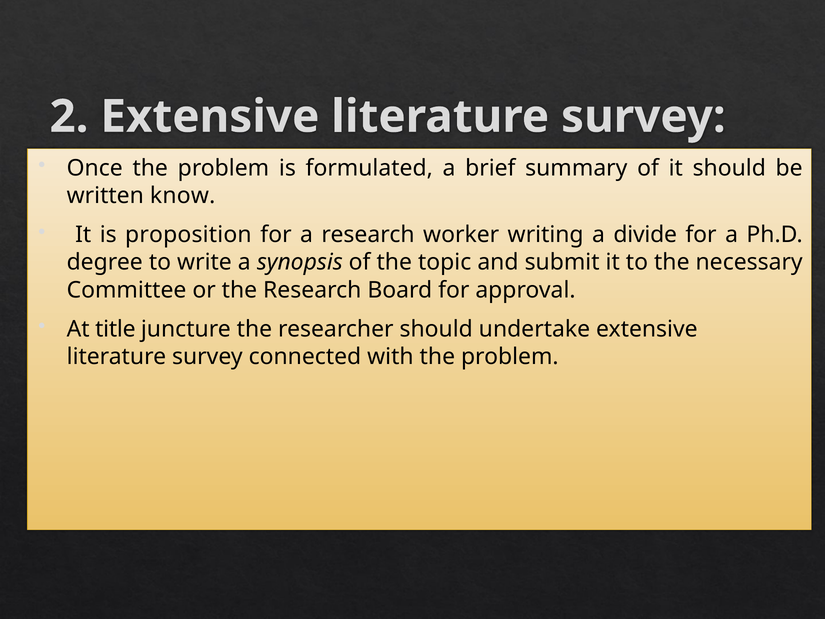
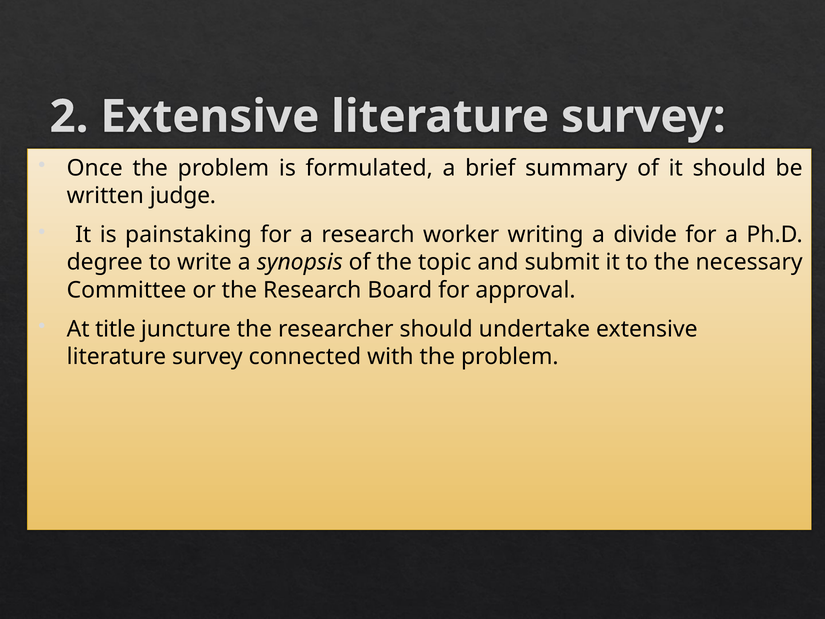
know: know -> judge (183, 196)
proposition: proposition -> painstaking (188, 235)
